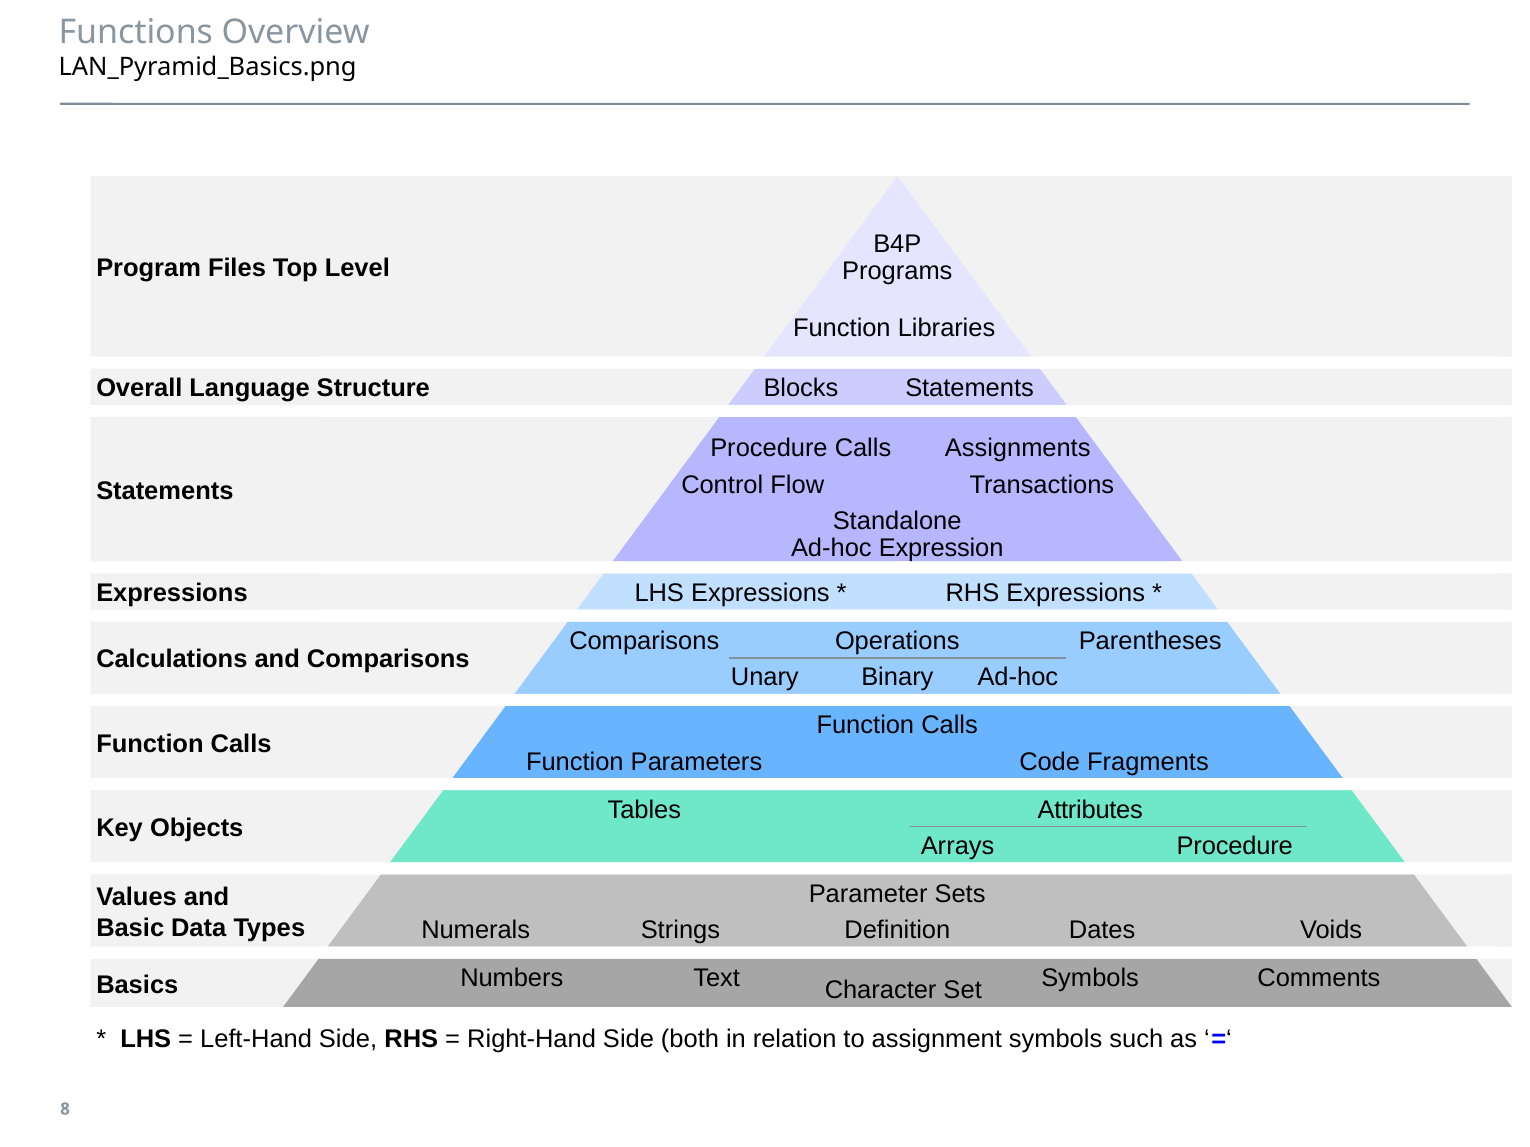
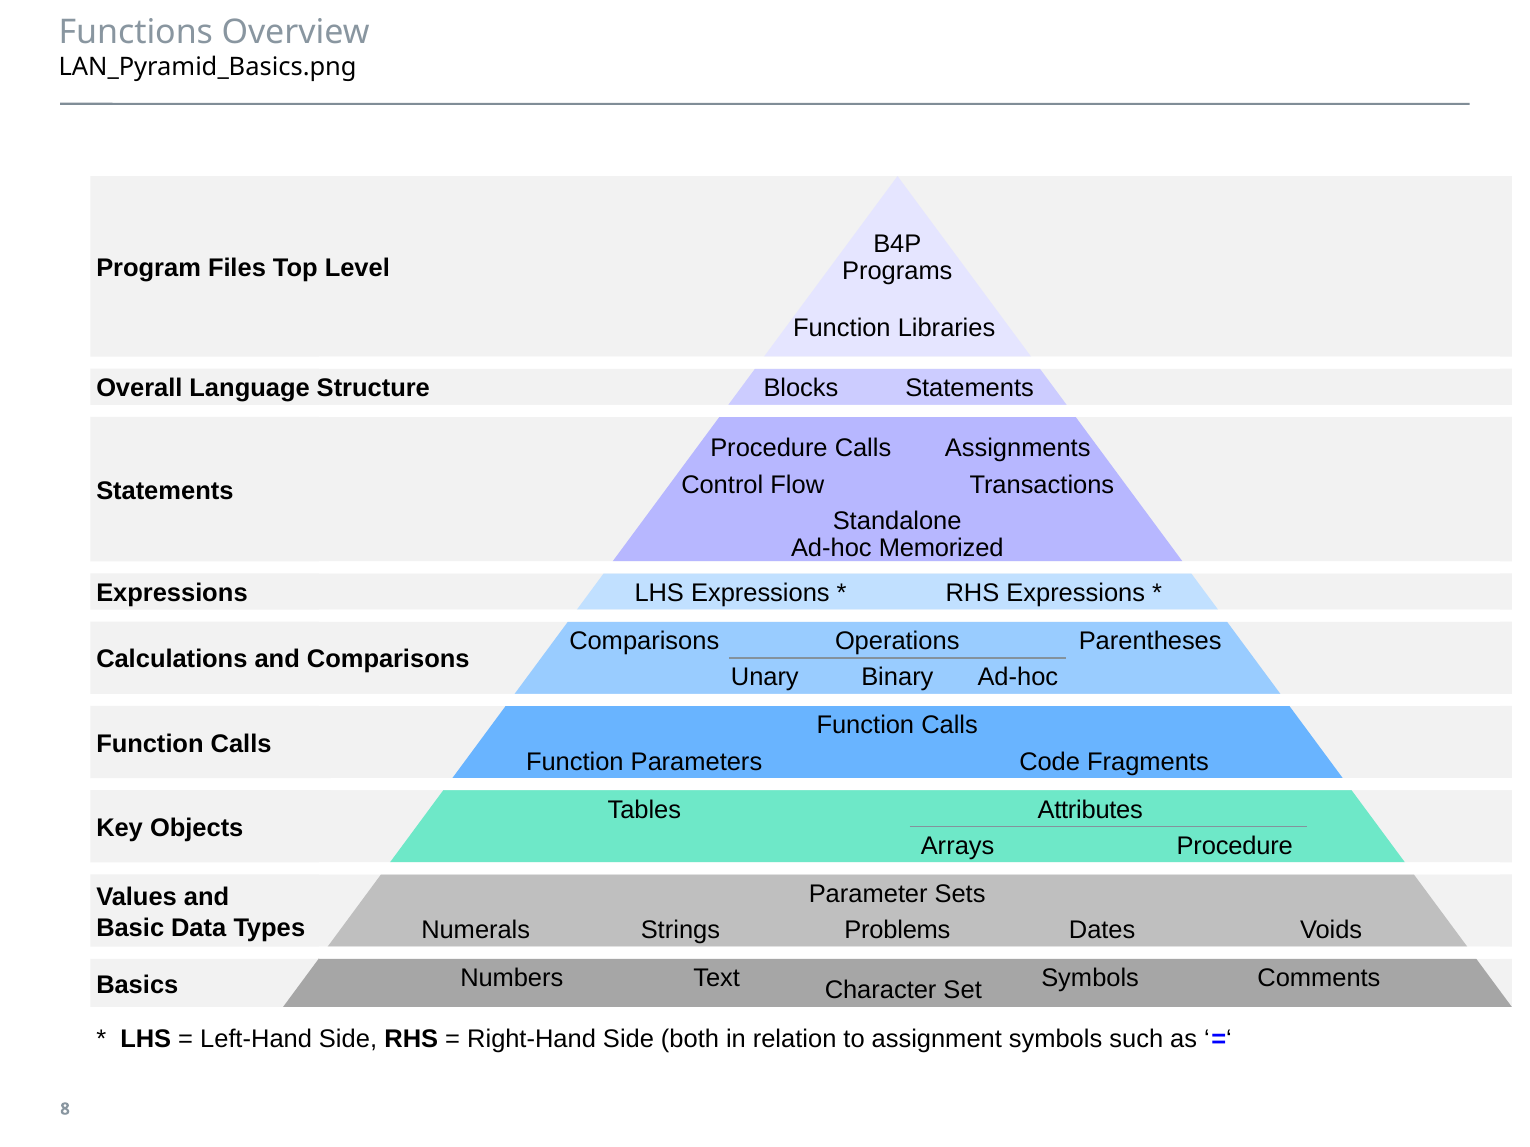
Expression: Expression -> Memorized (941, 549)
Definition: Definition -> Problems (897, 931)
